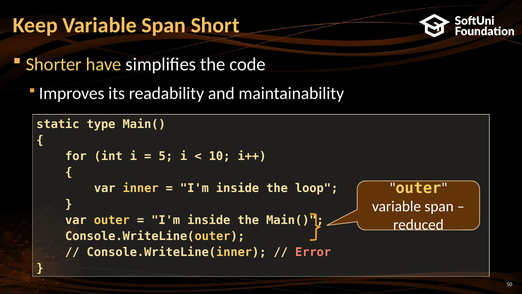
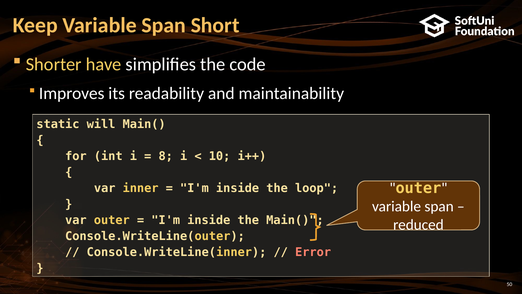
type: type -> will (101, 124)
5: 5 -> 8 (166, 156)
